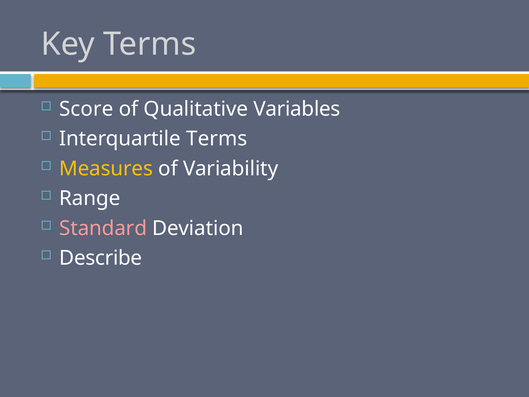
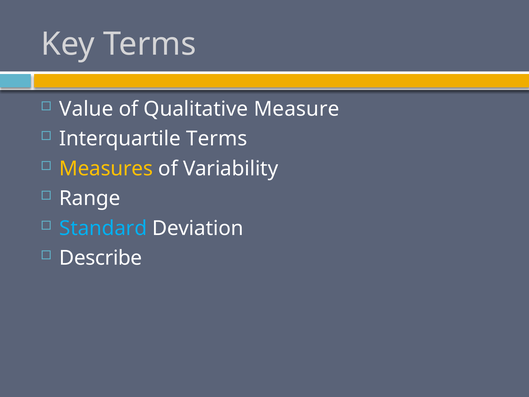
Score: Score -> Value (86, 109)
Variables: Variables -> Measure (297, 109)
Standard colour: pink -> light blue (103, 228)
